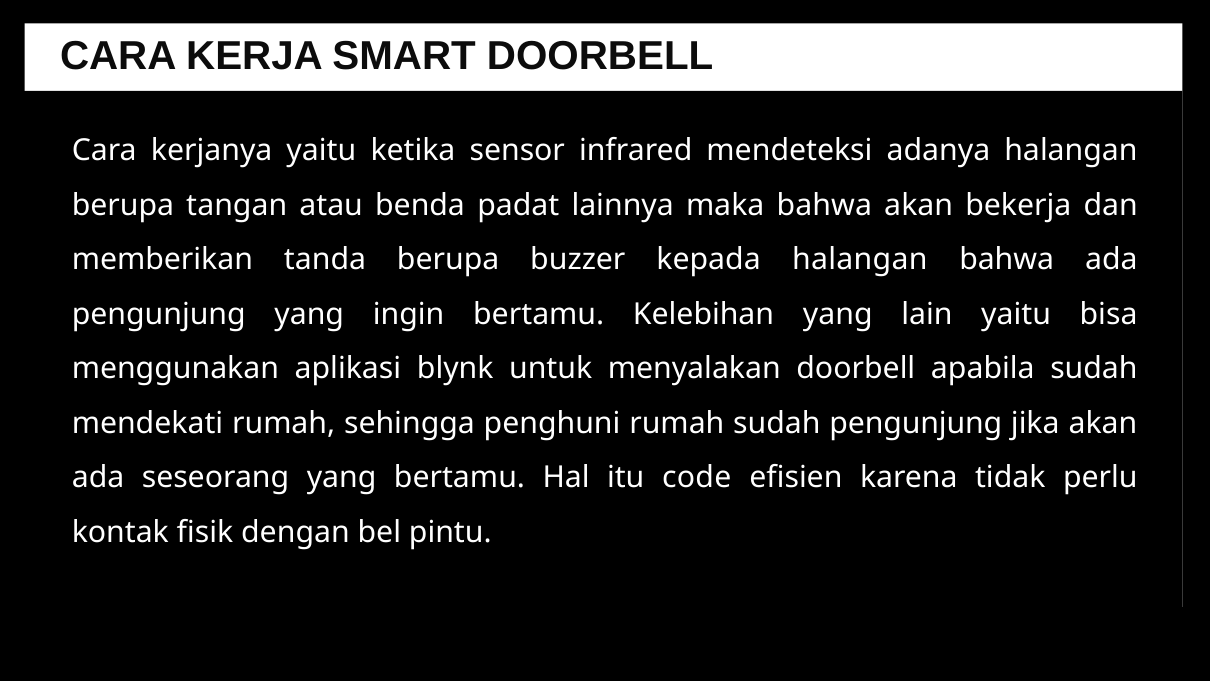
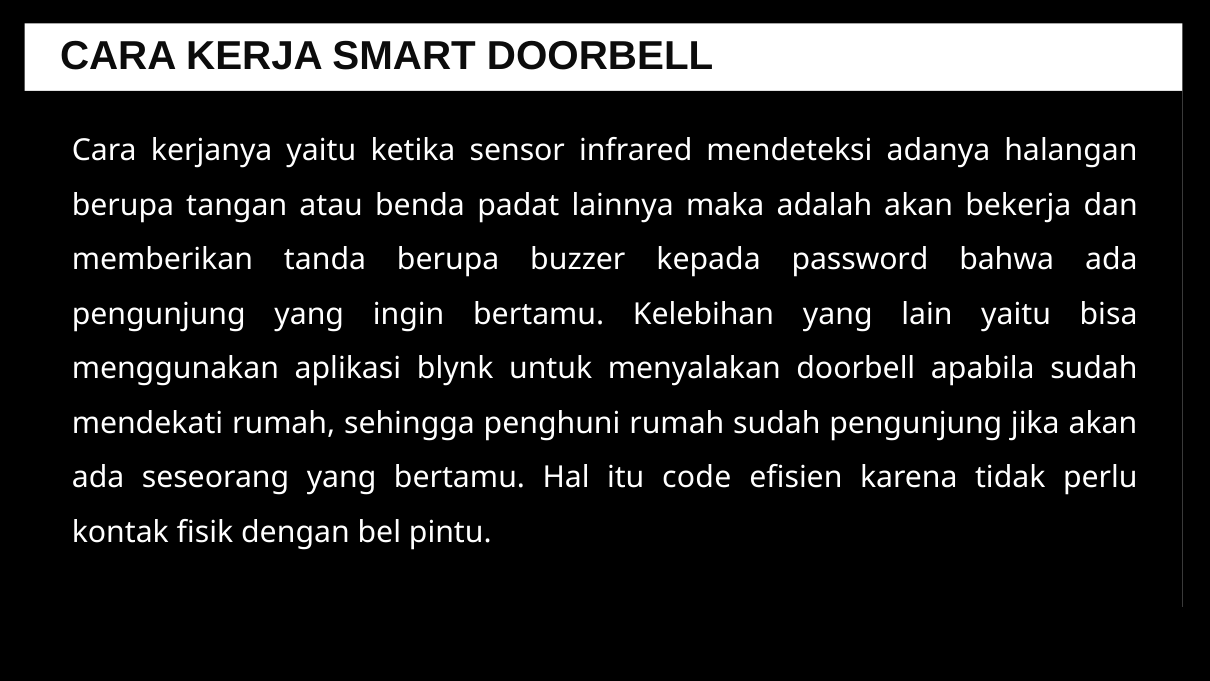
maka bahwa: bahwa -> adalah (824, 205)
kepada halangan: halangan -> password (860, 260)
